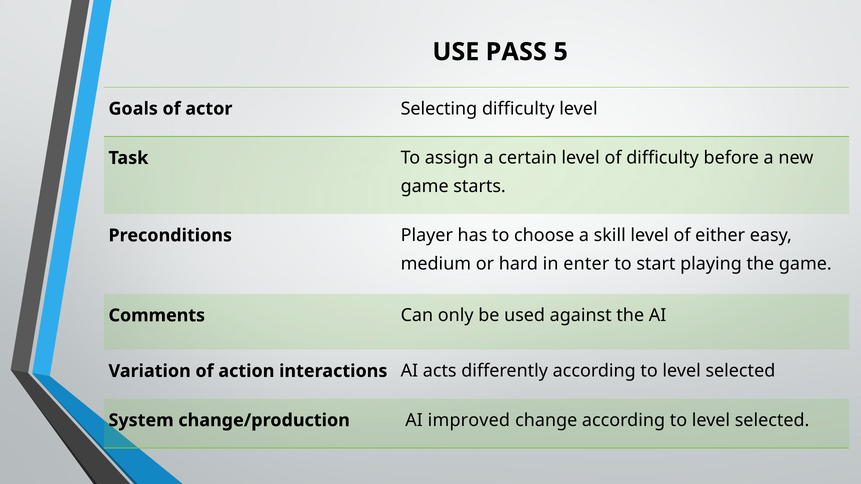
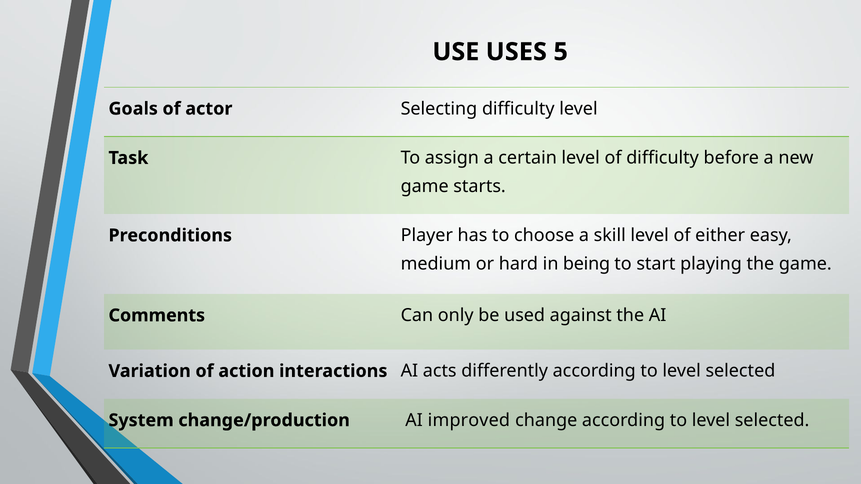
PASS: PASS -> USES (516, 52)
enter: enter -> being (587, 264)
